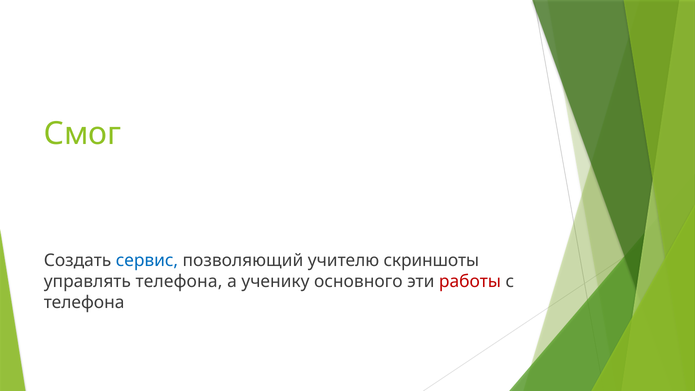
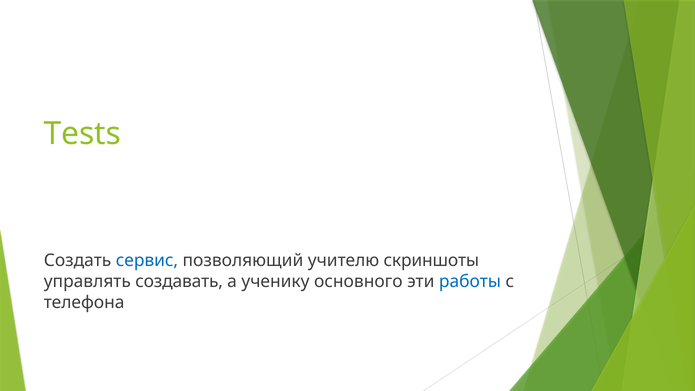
Смог: Смог -> Tests (82, 134)
управлять телефона: телефона -> создавать (179, 282)
работы colour: red -> blue (470, 282)
